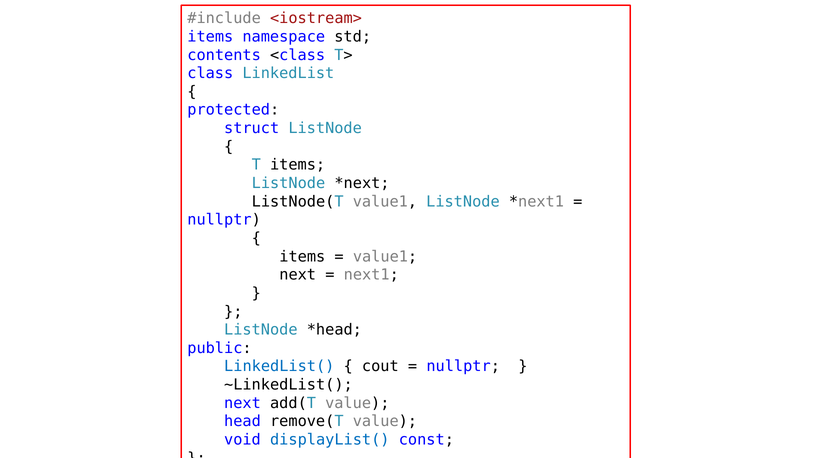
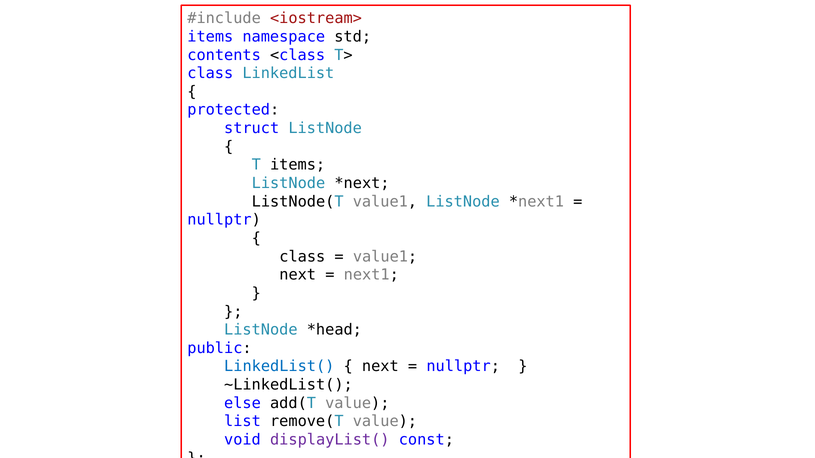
items: items -> class (302, 257)
cout: cout -> next (380, 367)
next: next -> else (242, 403)
head: head -> list (242, 422)
displayList( colour: blue -> purple (330, 440)
